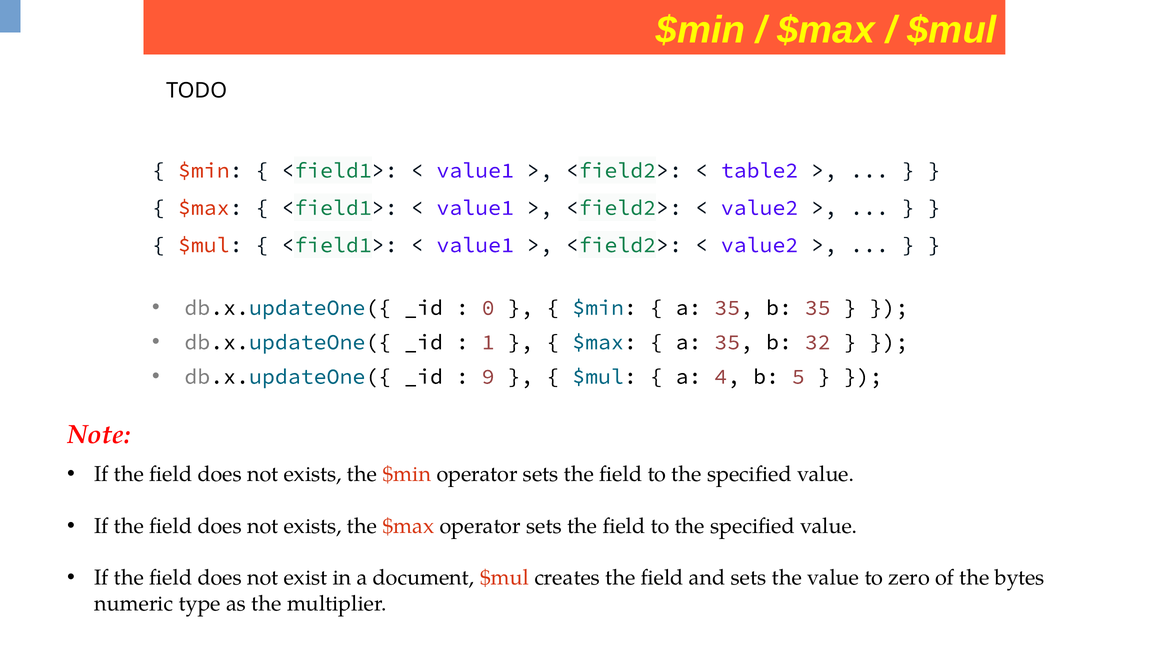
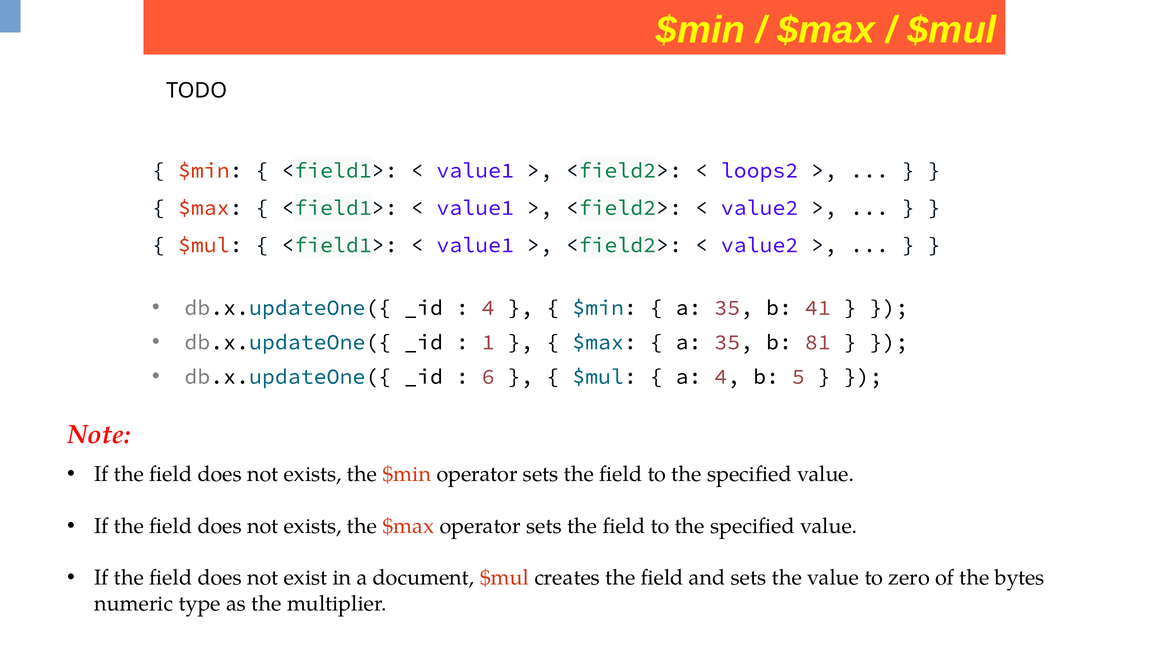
table2: table2 -> loops2 (760, 171)
0: 0 -> 4 (488, 308)
b 35: 35 -> 41 (818, 308)
32: 32 -> 81 (818, 342)
9: 9 -> 6 (488, 377)
